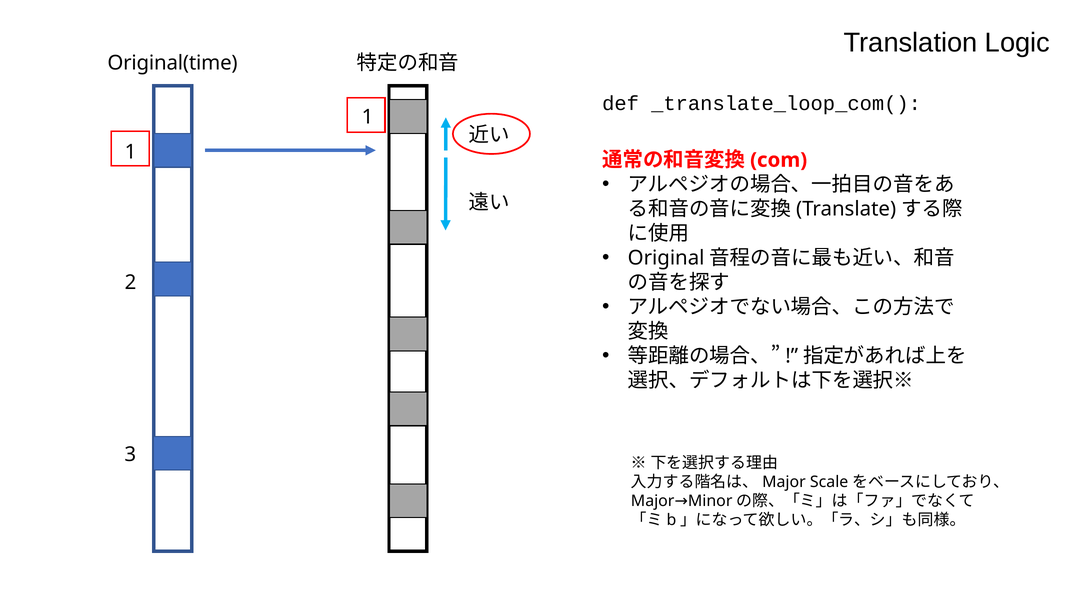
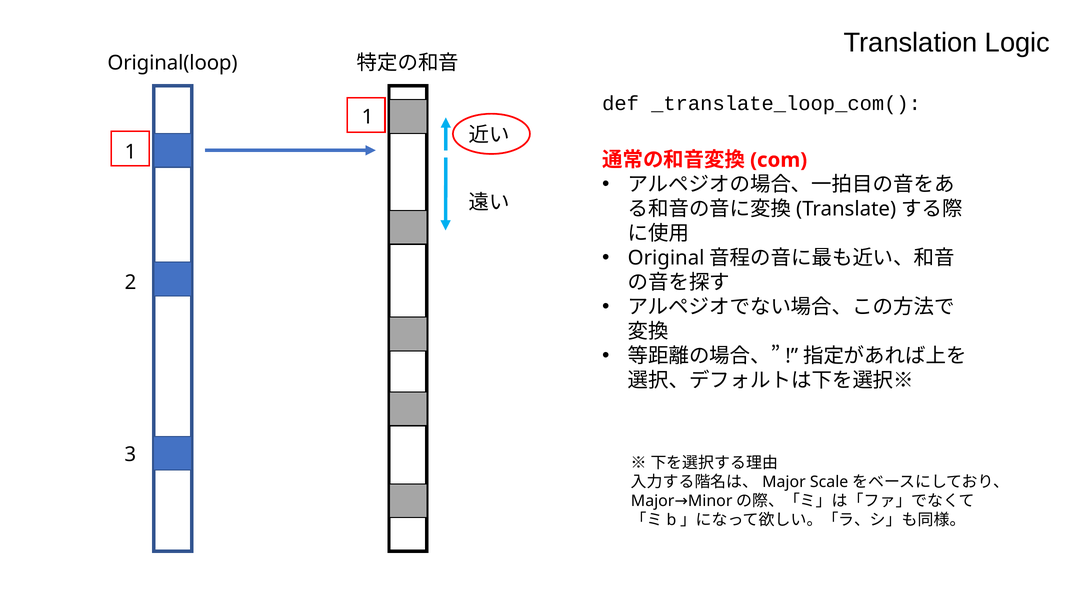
Original(time: Original(time -> Original(loop (173, 63)
